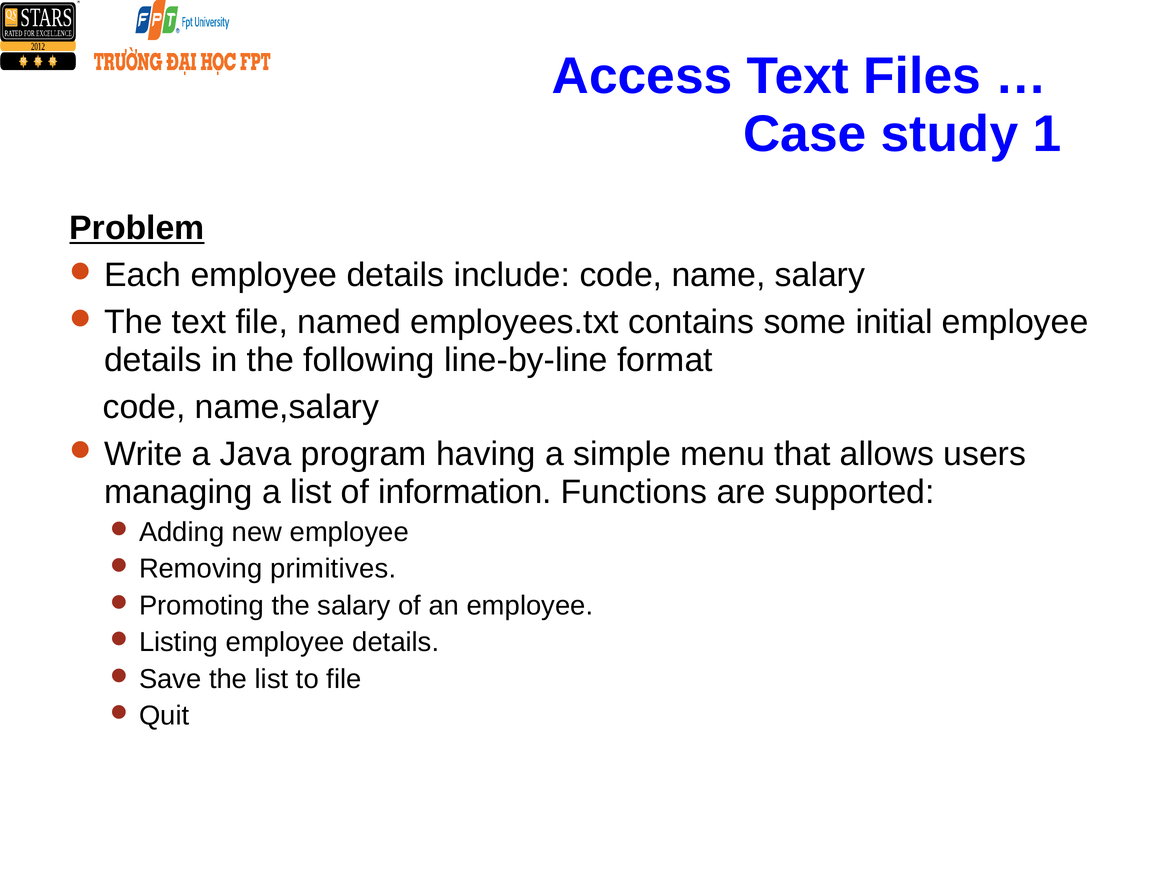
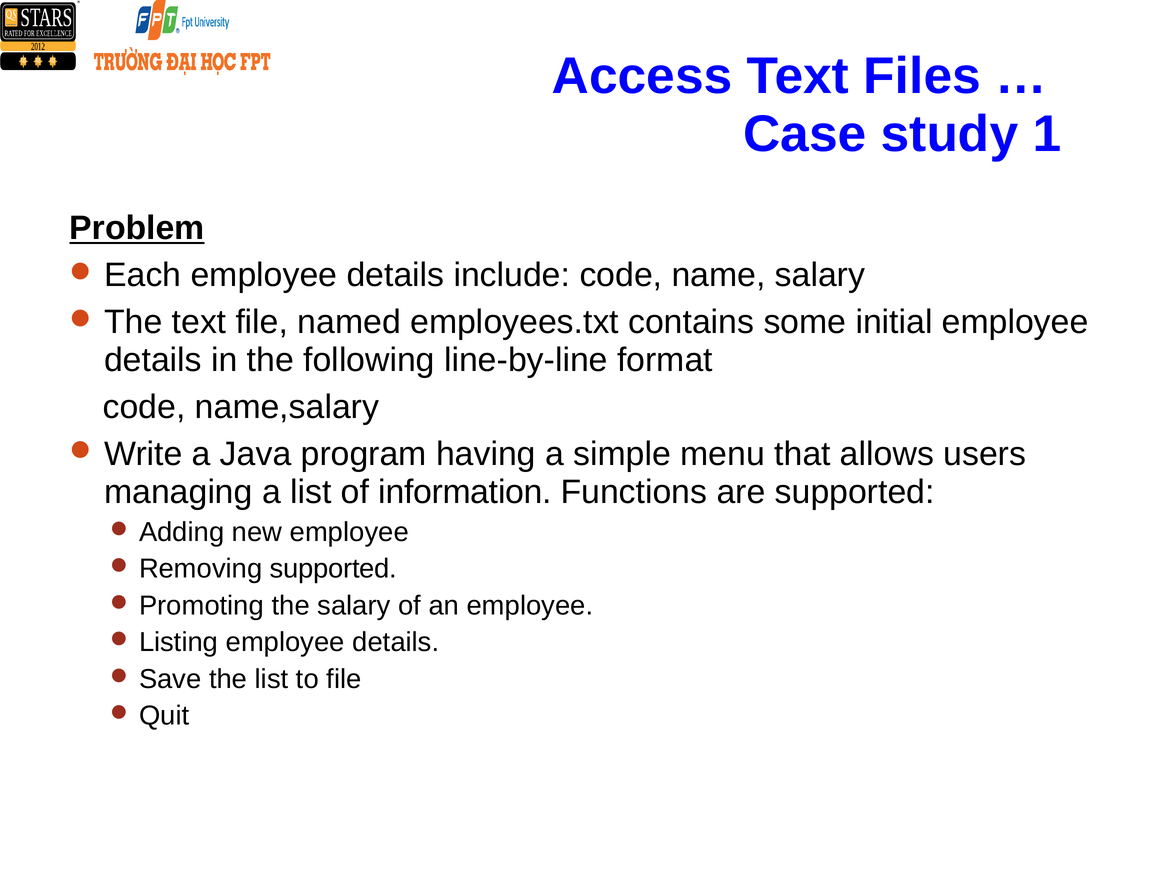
primitives: primitives -> supported (333, 569)
